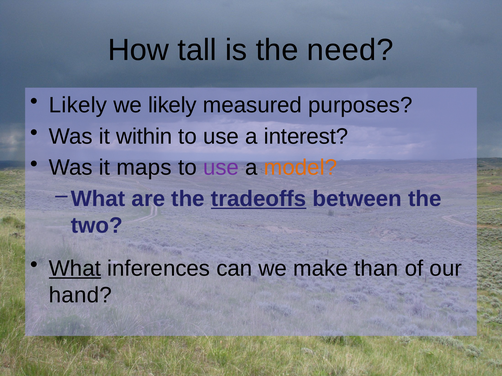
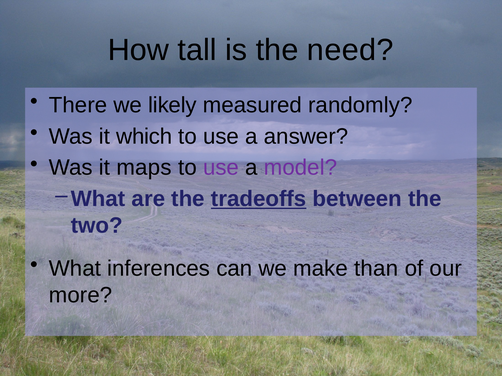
Likely: Likely -> There (78, 105)
purposes: purposes -> randomly (360, 105)
within: within -> which (144, 137)
interest: interest -> answer (306, 137)
model colour: orange -> purple (300, 168)
What underline: present -> none (75, 269)
hand: hand -> more (81, 296)
